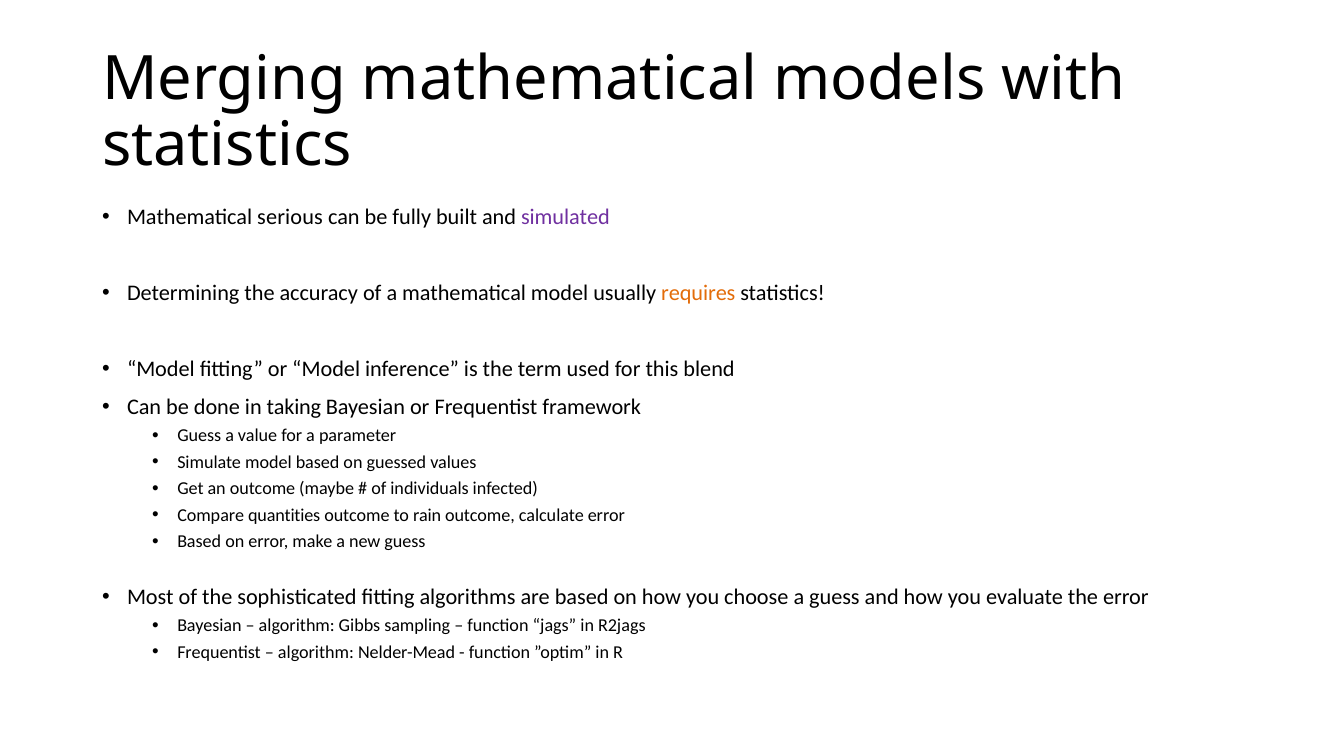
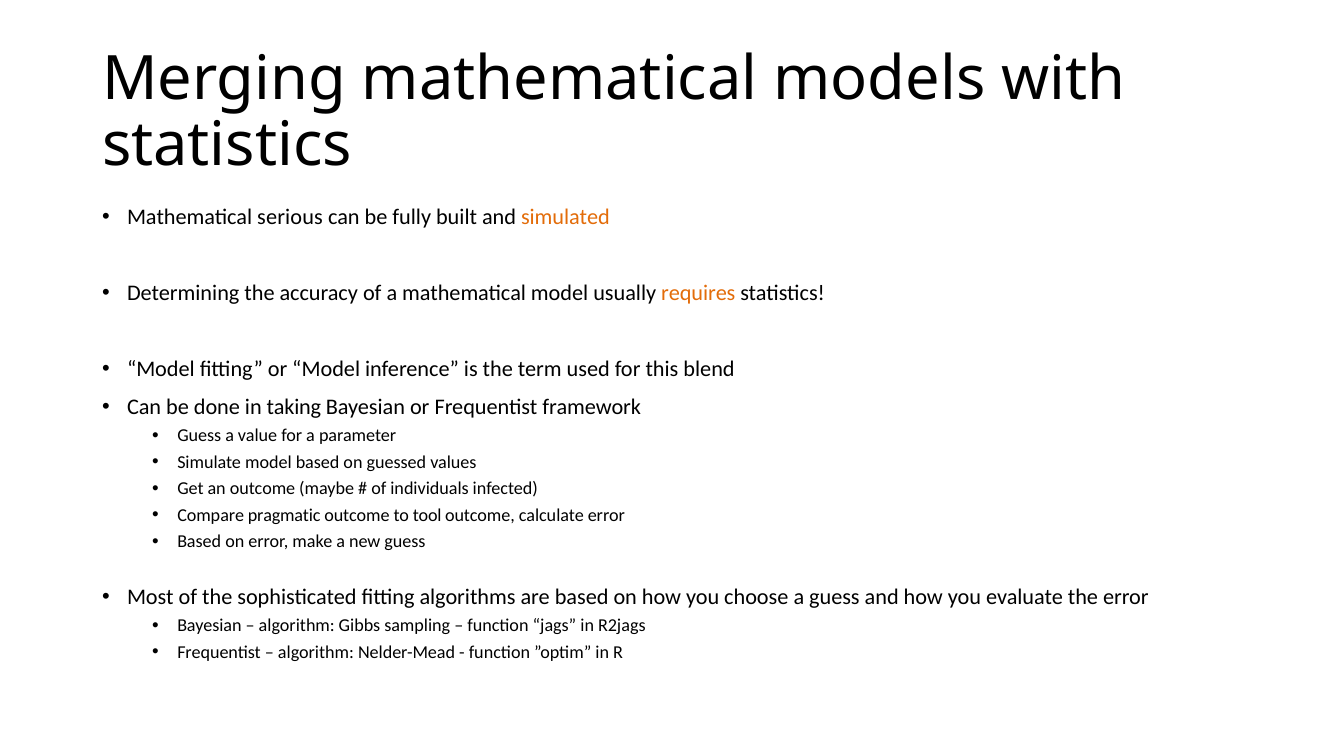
simulated colour: purple -> orange (565, 217)
quantities: quantities -> pragmatic (284, 516)
rain: rain -> tool (427, 516)
